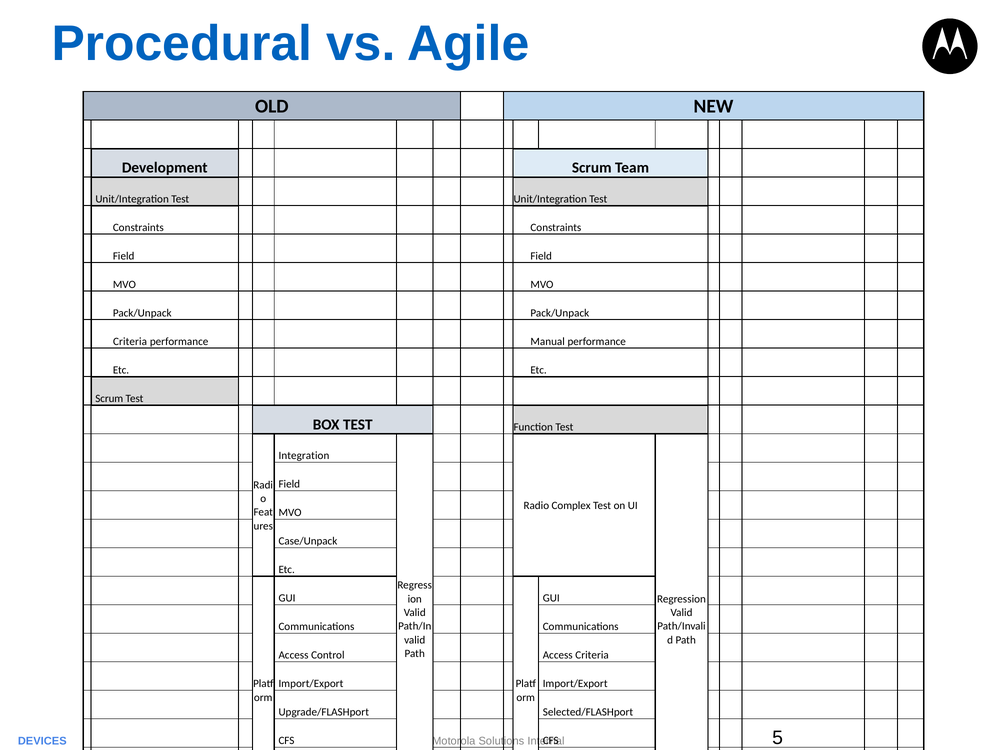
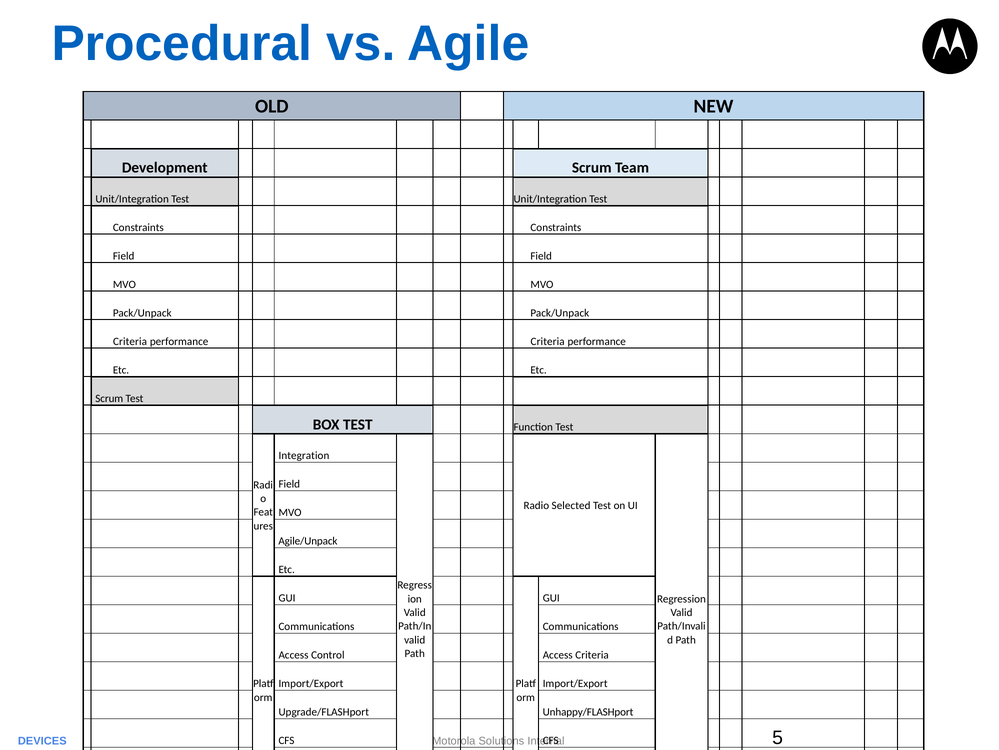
performance Manual: Manual -> Criteria (548, 341)
Complex: Complex -> Selected (571, 505)
Case/Unpack: Case/Unpack -> Agile/Unpack (308, 541)
Selected/FLASHport: Selected/FLASHport -> Unhappy/FLASHport (588, 711)
